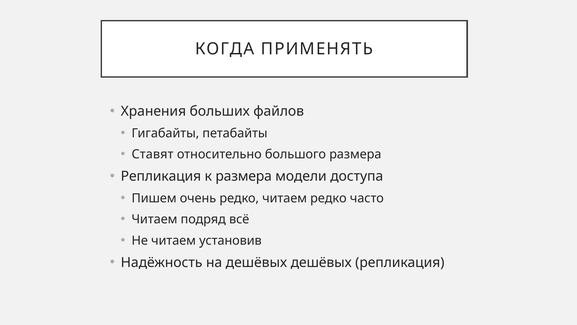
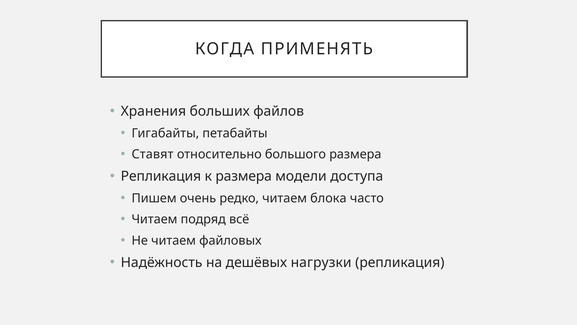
читаем редко: редко -> блока (328, 198)
установив: установив -> файловых (230, 240)
дешёвых дешёвых: дешёвых -> нагрузки (321, 262)
